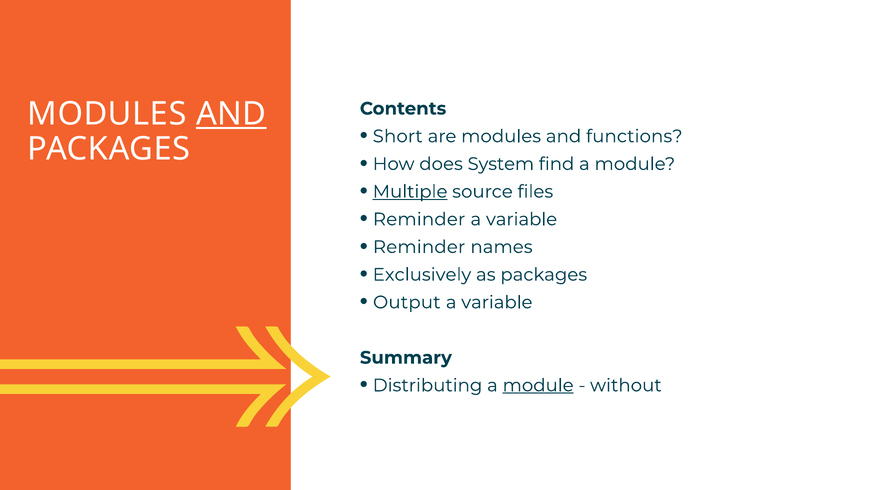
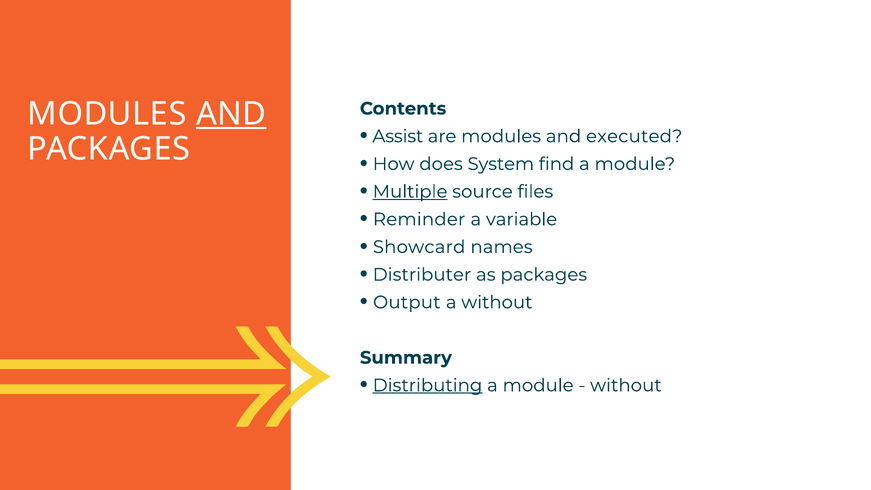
Short: Short -> Assist (398, 136)
functions: functions -> executed (634, 136)
Reminder: Reminder -> Showcard (419, 247)
Exclusively: Exclusively -> Distributer (422, 275)
variable: variable -> without (497, 302)
Distributing underline: none -> present (427, 385)
module underline: present -> none (538, 385)
